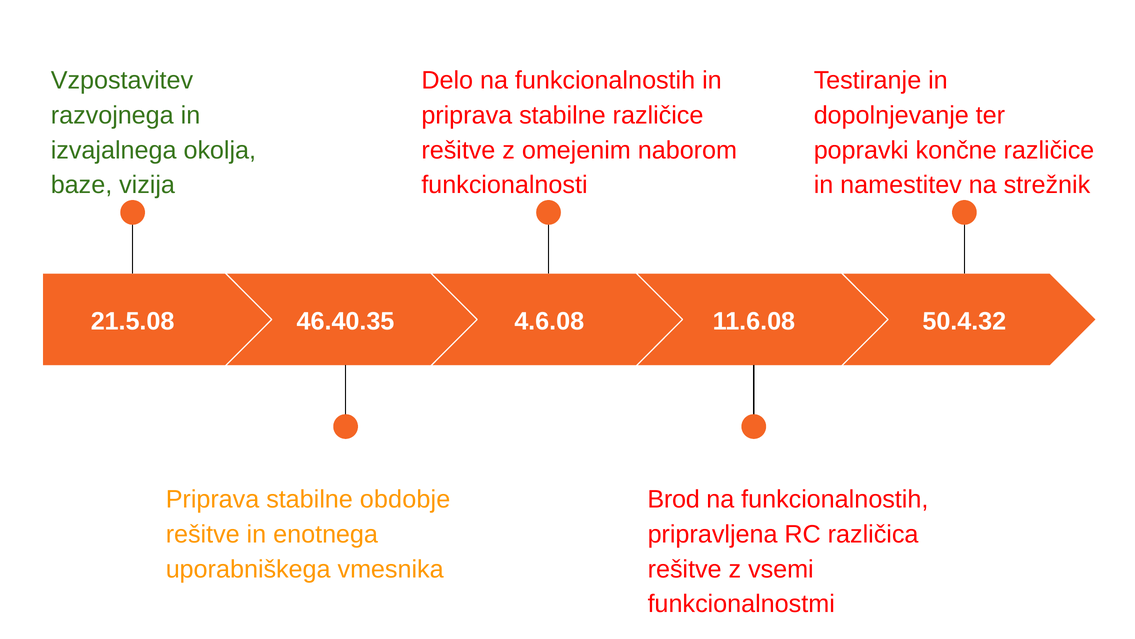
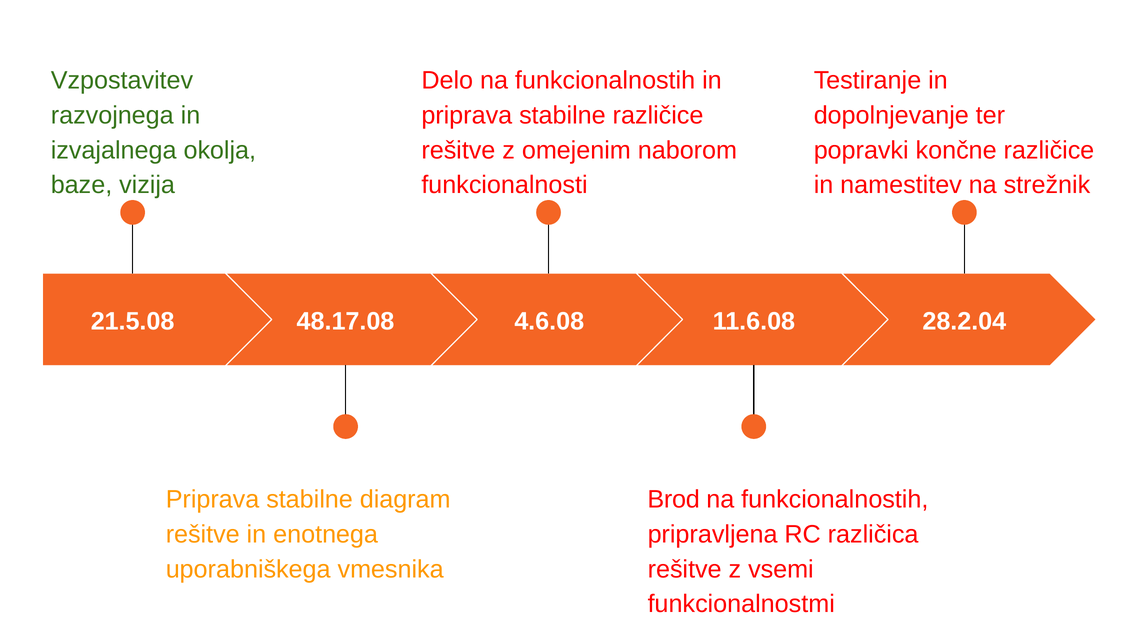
46.40.35: 46.40.35 -> 48.17.08 (345, 321)
50.4.32: 50.4.32 -> 28.2.04 (964, 321)
obdobje: obdobje -> diagram (405, 499)
